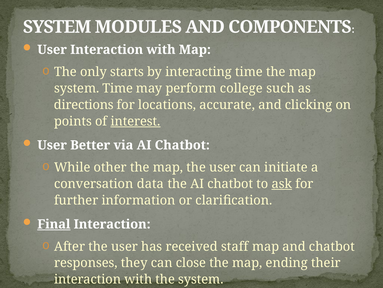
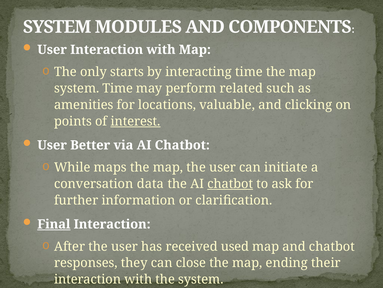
college: college -> related (241, 88)
directions: directions -> amenities (84, 105)
accurate: accurate -> valuable (227, 105)
other: other -> maps (110, 167)
chatbot underline: none -> present (230, 183)
ask underline: present -> none (282, 183)
staff: staff -> used (235, 246)
